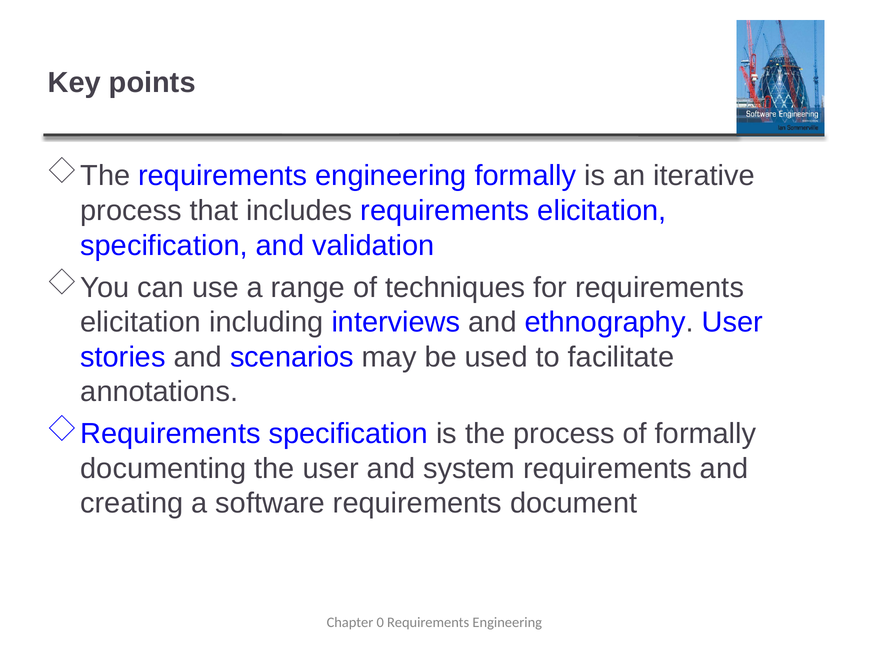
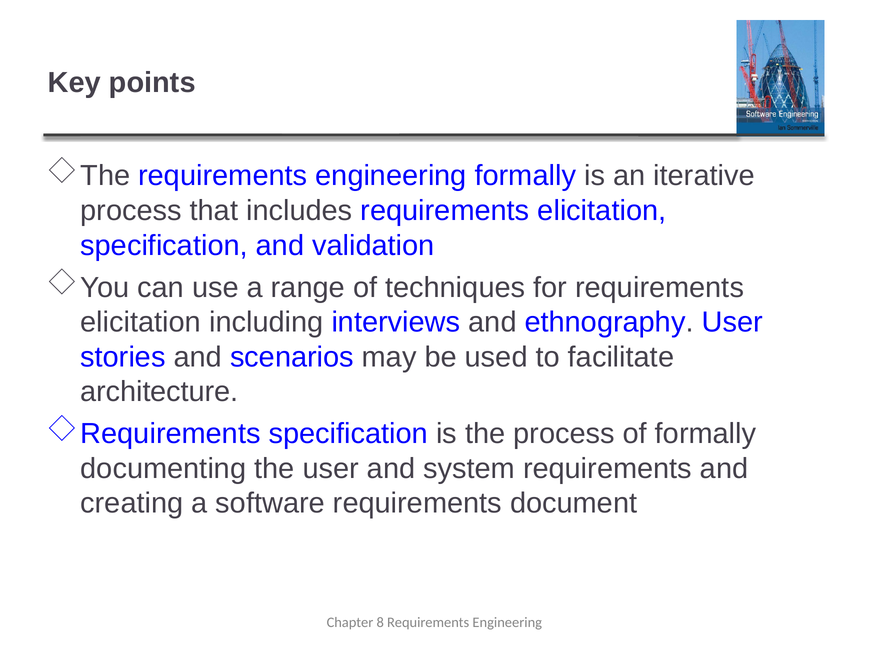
annotations: annotations -> architecture (159, 392)
0: 0 -> 8 (380, 622)
